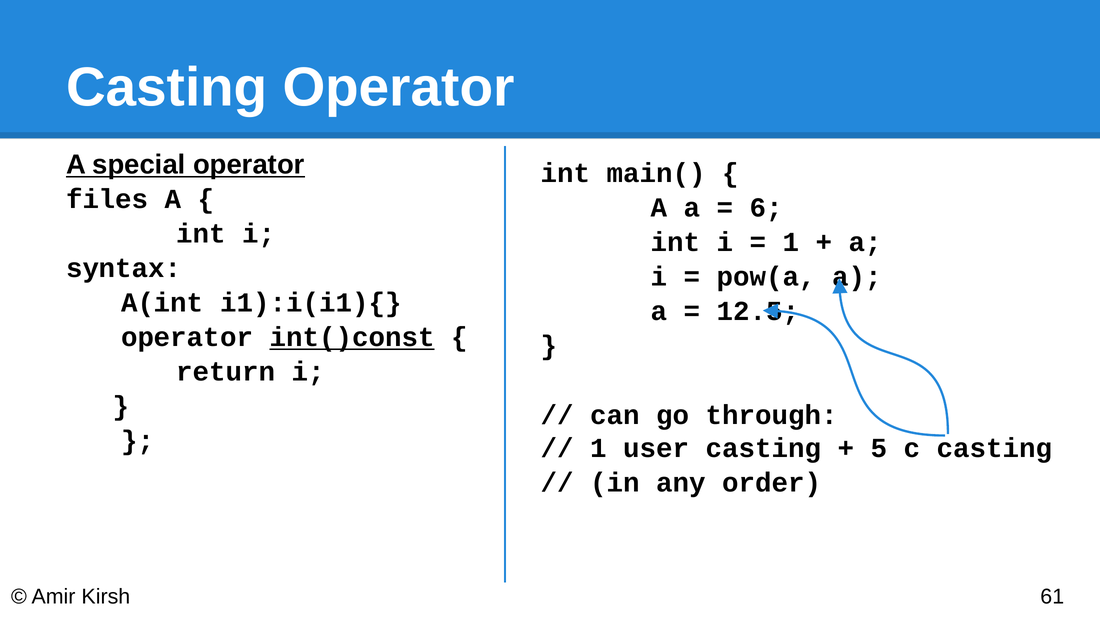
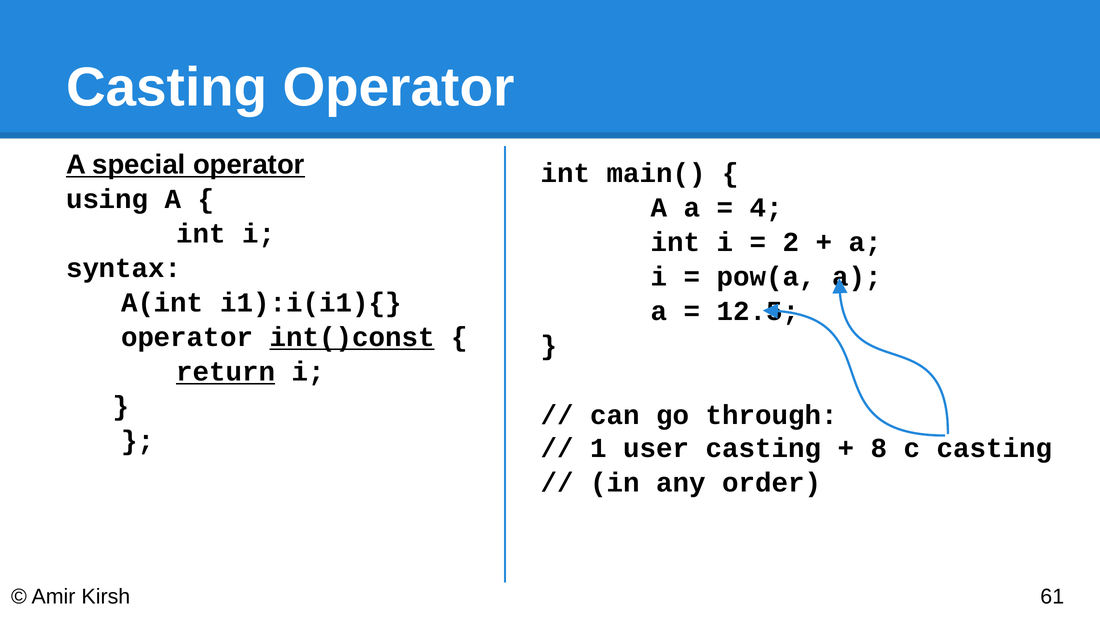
files: files -> using (107, 199)
6: 6 -> 4 (766, 208)
1: 1 -> 2 (791, 242)
return underline: none -> present (226, 372)
5: 5 -> 8 (879, 448)
